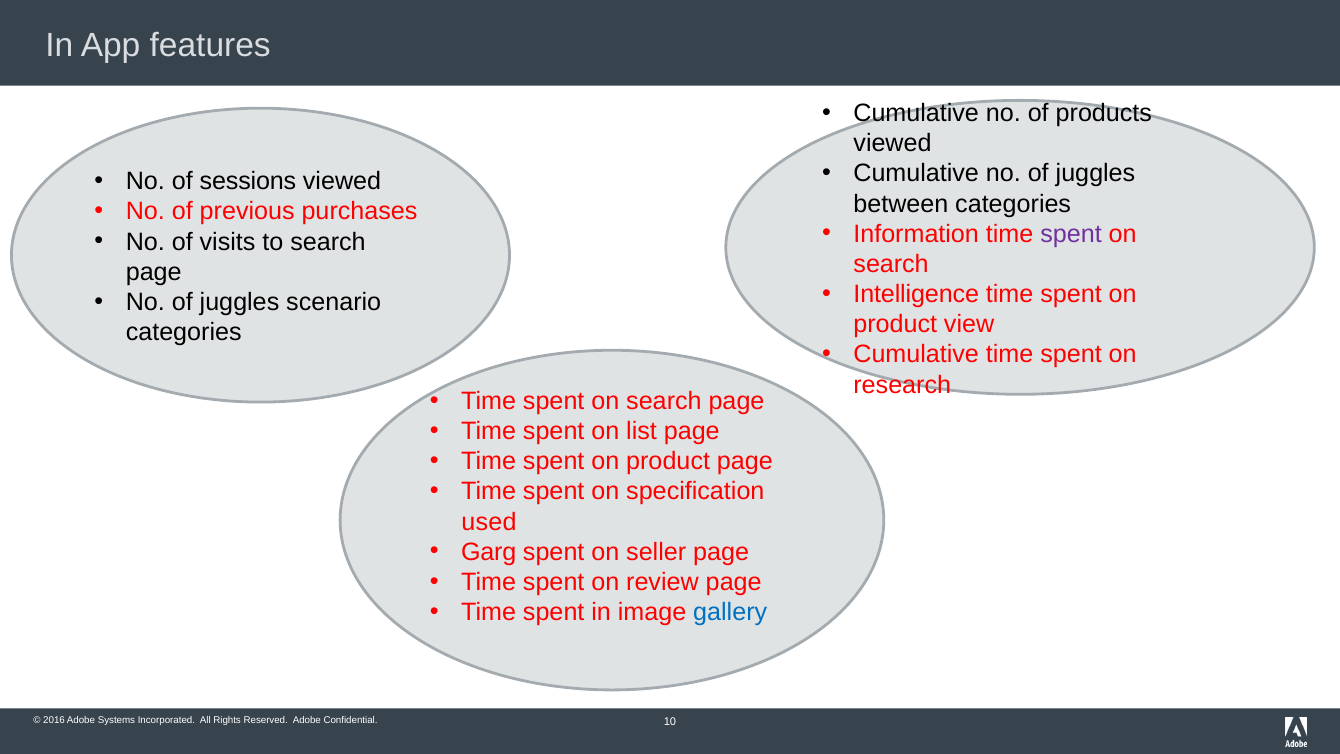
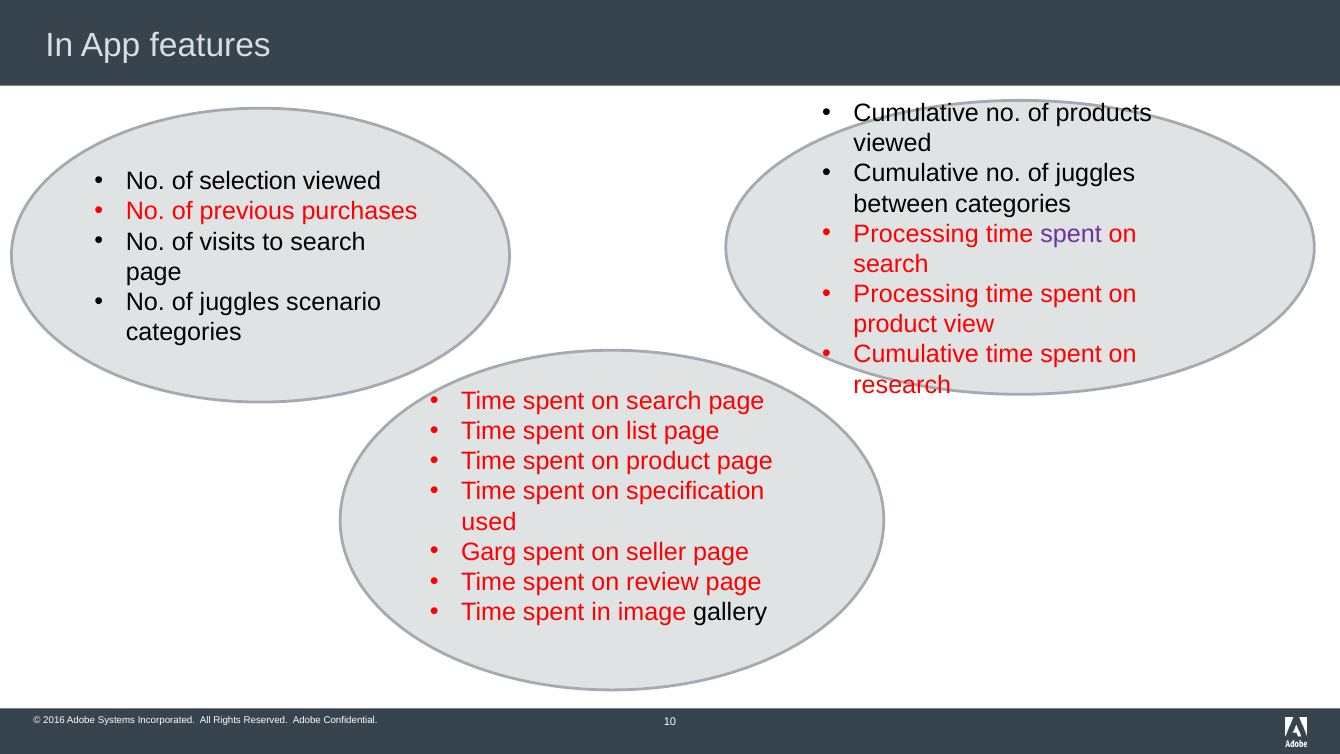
sessions: sessions -> selection (248, 181)
Information: Information -> Processing (916, 234)
Intelligence: Intelligence -> Processing (916, 294)
gallery colour: blue -> black (730, 612)
